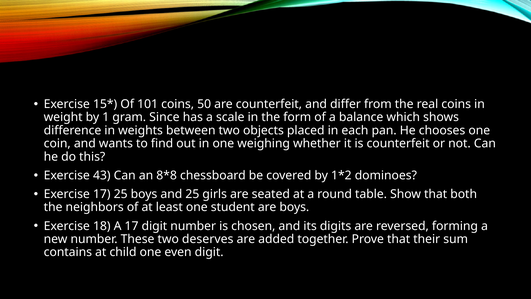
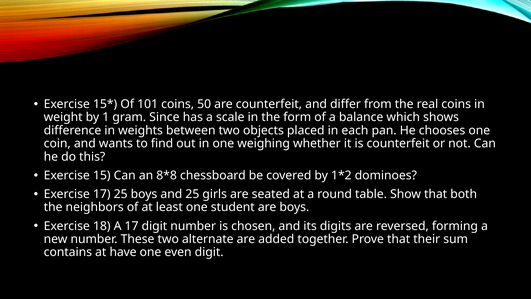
43: 43 -> 15 (102, 175)
deserves: deserves -> alternate (208, 239)
child: child -> have (123, 252)
